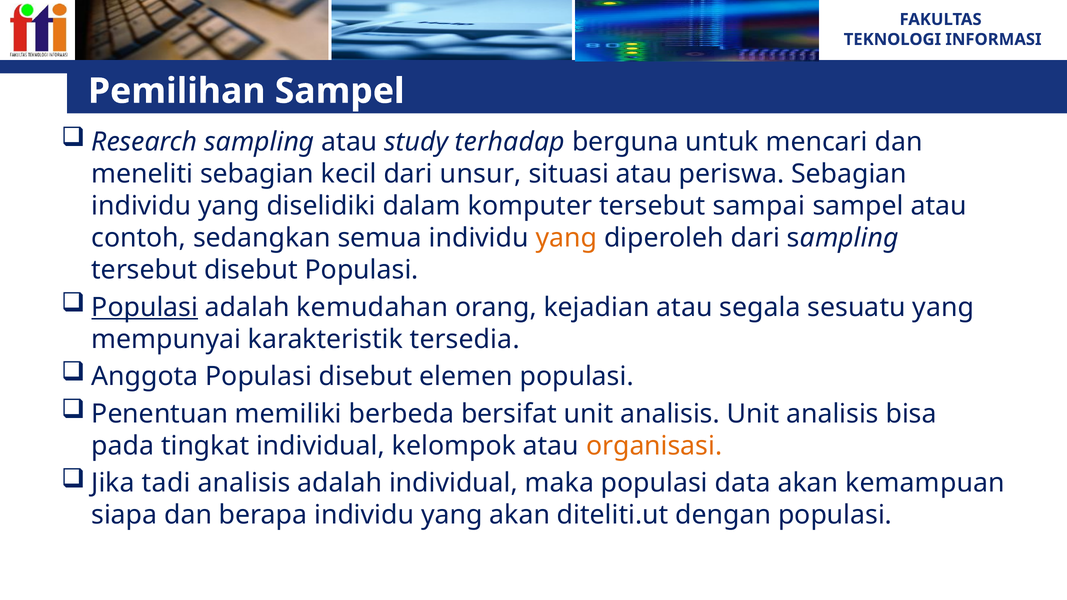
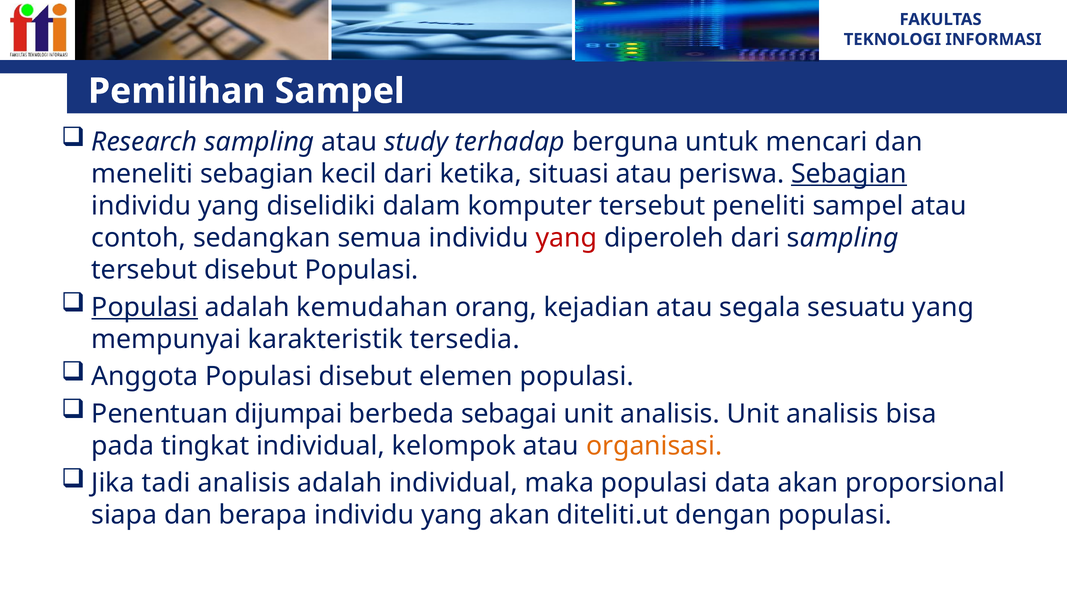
unsur: unsur -> ketika (481, 174)
Sebagian underline: none -> present (849, 174)
sampai: sampai -> peneliti (759, 206)
yang colour: orange -> red (566, 238)
memiliki: memiliki -> dijumpai (289, 414)
bersifat: bersifat -> sebagai (509, 414)
kemampuan: kemampuan -> proporsional (925, 483)
